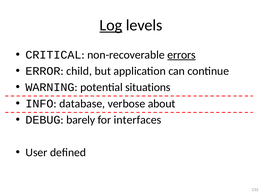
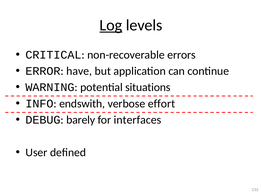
errors underline: present -> none (182, 55)
child: child -> have (79, 71)
database: database -> endswith (82, 104)
about: about -> effort (162, 104)
